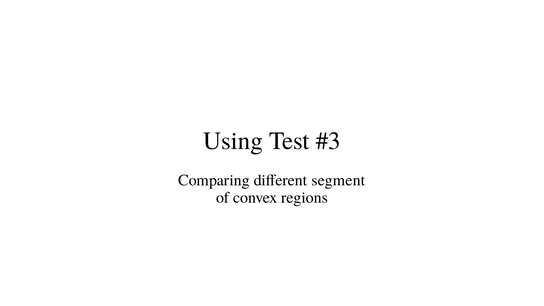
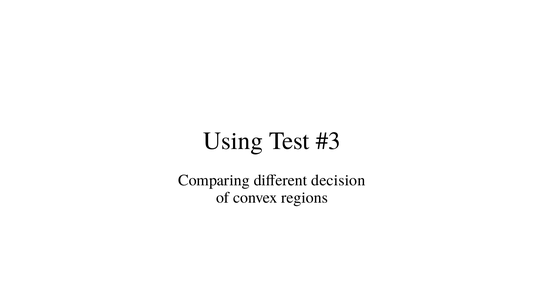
segment: segment -> decision (338, 180)
